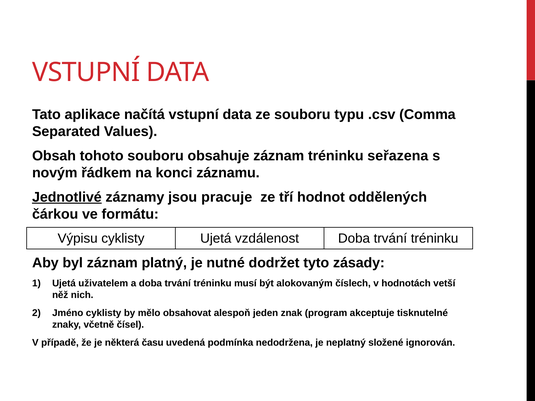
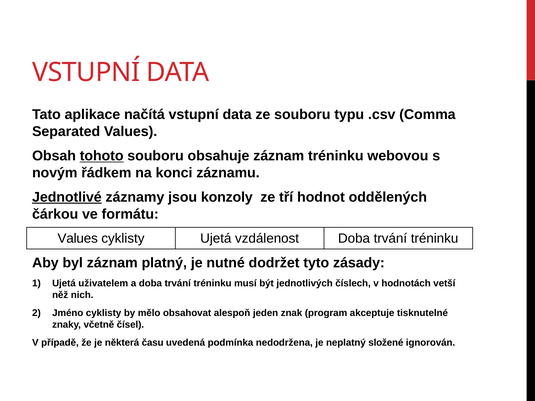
tohoto underline: none -> present (102, 156)
seřazena: seřazena -> webovou (398, 156)
pracuje: pracuje -> konzoly (227, 197)
Výpisu: Výpisu -> Values (78, 238)
alokovaným: alokovaným -> jednotlivých (305, 283)
